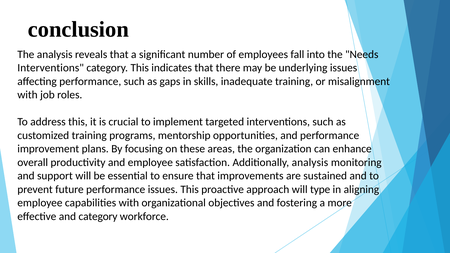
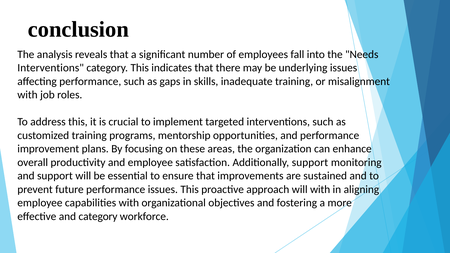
Additionally analysis: analysis -> support (310, 162)
will type: type -> with (320, 189)
